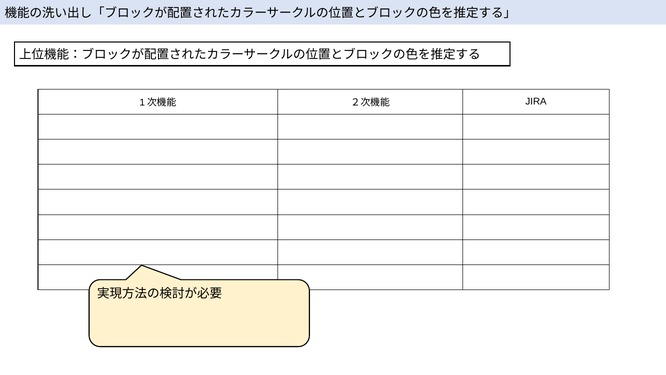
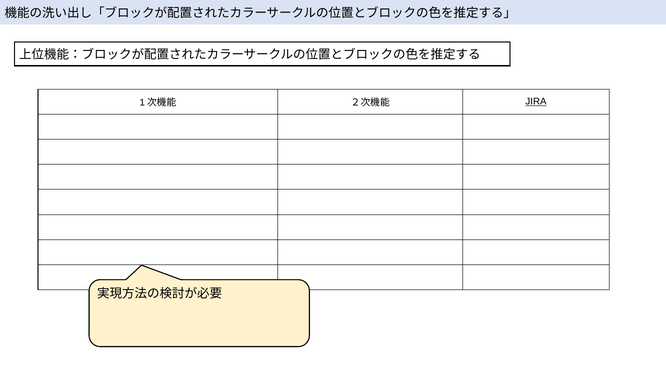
JIRA underline: none -> present (536, 102)
